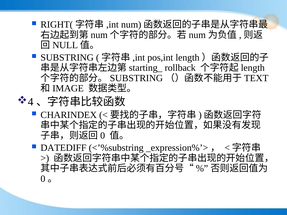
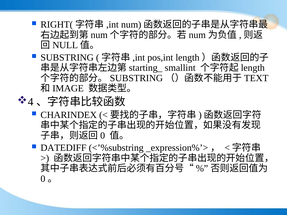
rollback: rollback -> smallint (180, 68)
